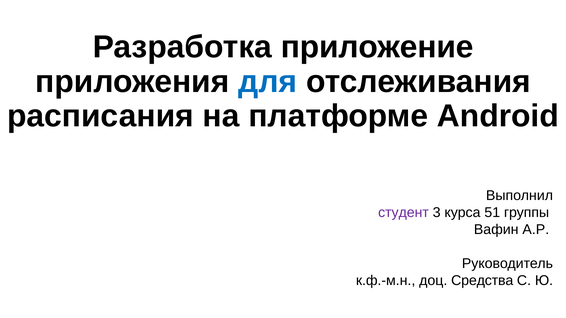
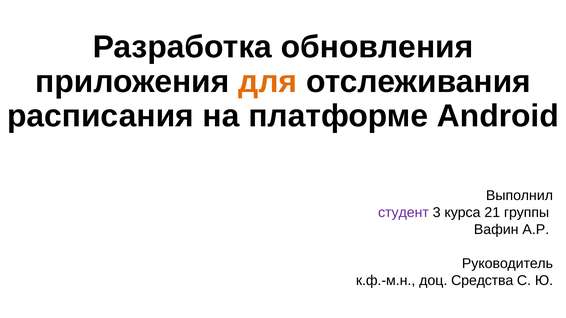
приложение: приложение -> обновления (377, 47)
для colour: blue -> orange (268, 82)
51: 51 -> 21 (492, 213)
